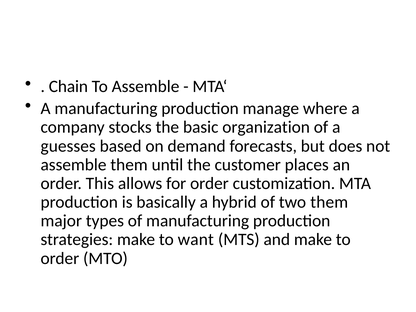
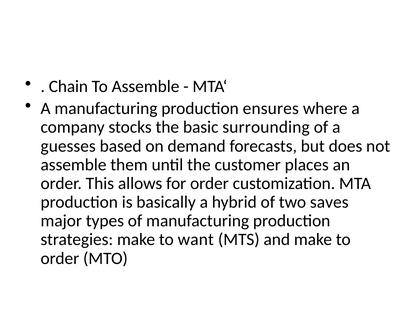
manage: manage -> ensures (271, 109)
organization: organization -> surrounding (266, 127)
two them: them -> saves (329, 202)
